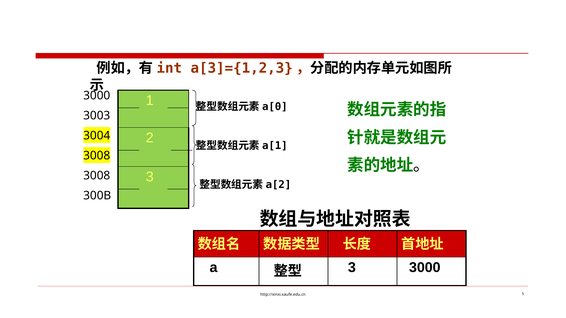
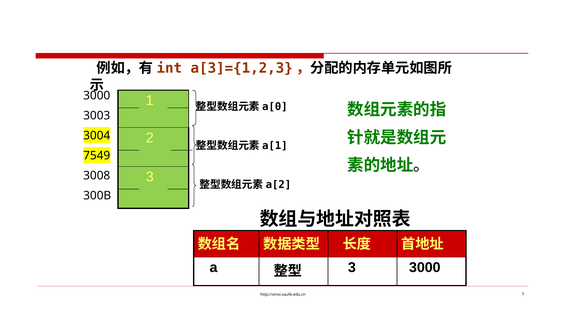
3008: 3008 -> 7549 (97, 156)
